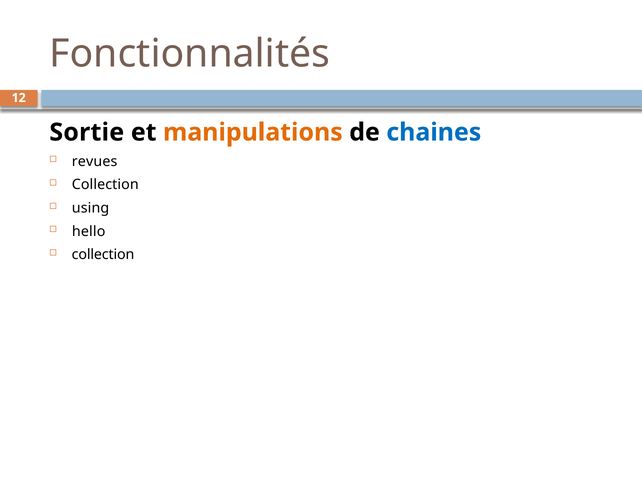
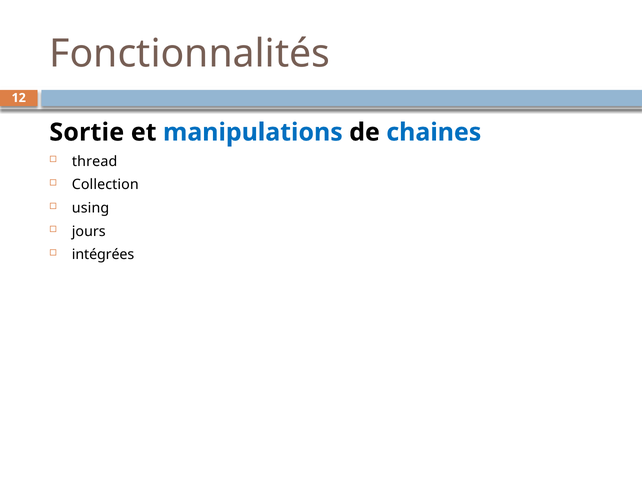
manipulations colour: orange -> blue (253, 132)
revues: revues -> thread (95, 161)
hello: hello -> jours (89, 231)
collection: collection -> intégrées (103, 254)
